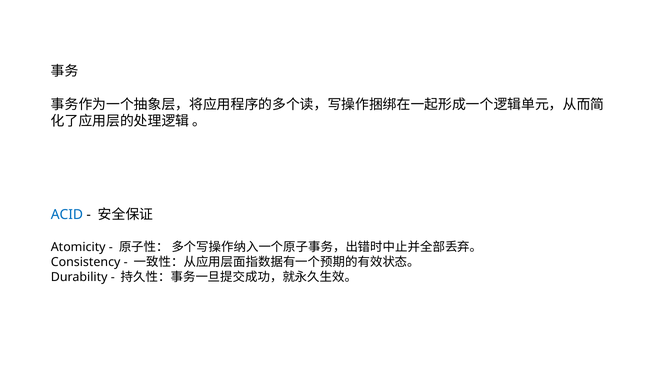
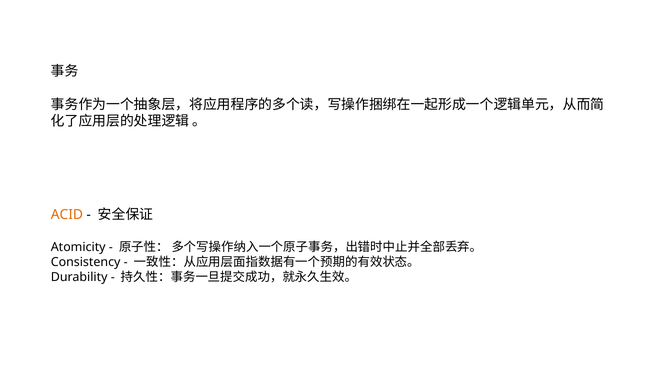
ACID colour: blue -> orange (67, 215)
